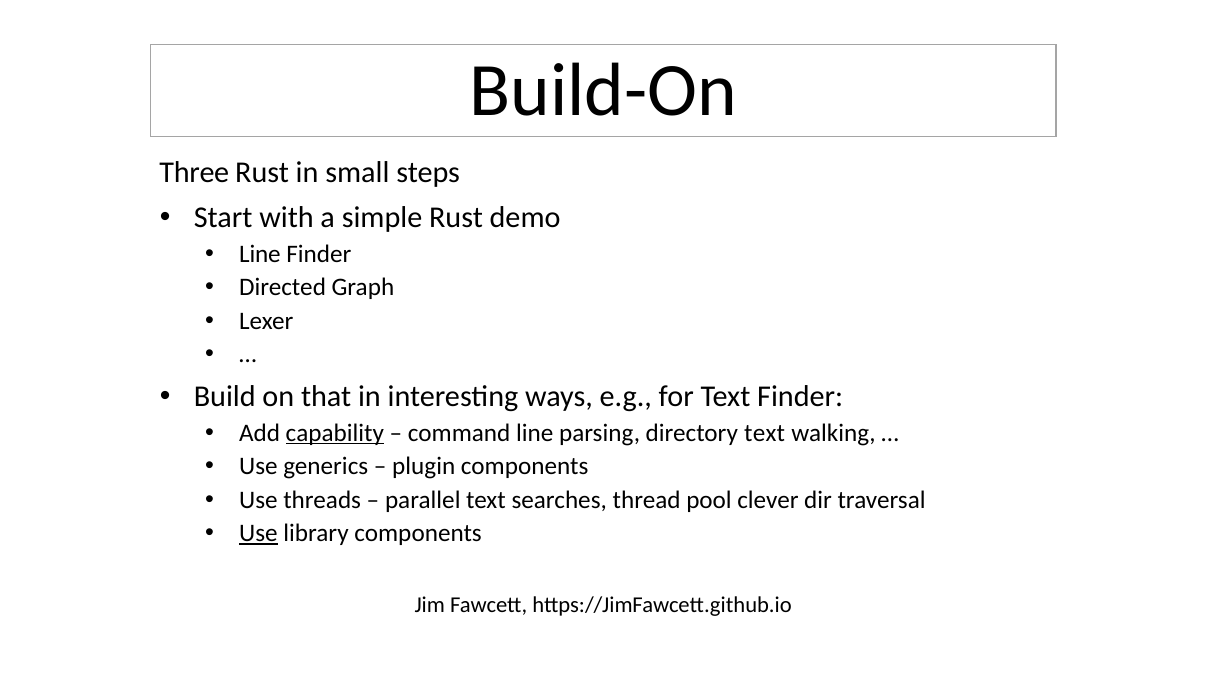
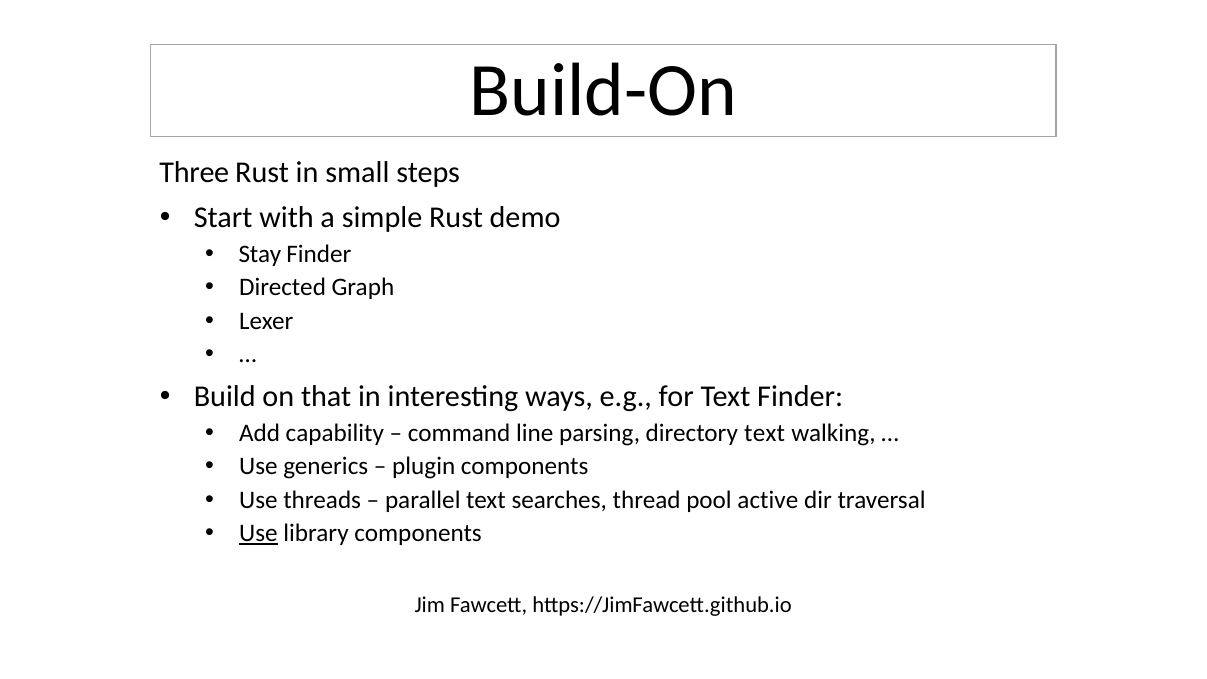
Line: Line -> Stay (260, 254)
capability underline: present -> none (335, 433)
clever: clever -> active (768, 500)
